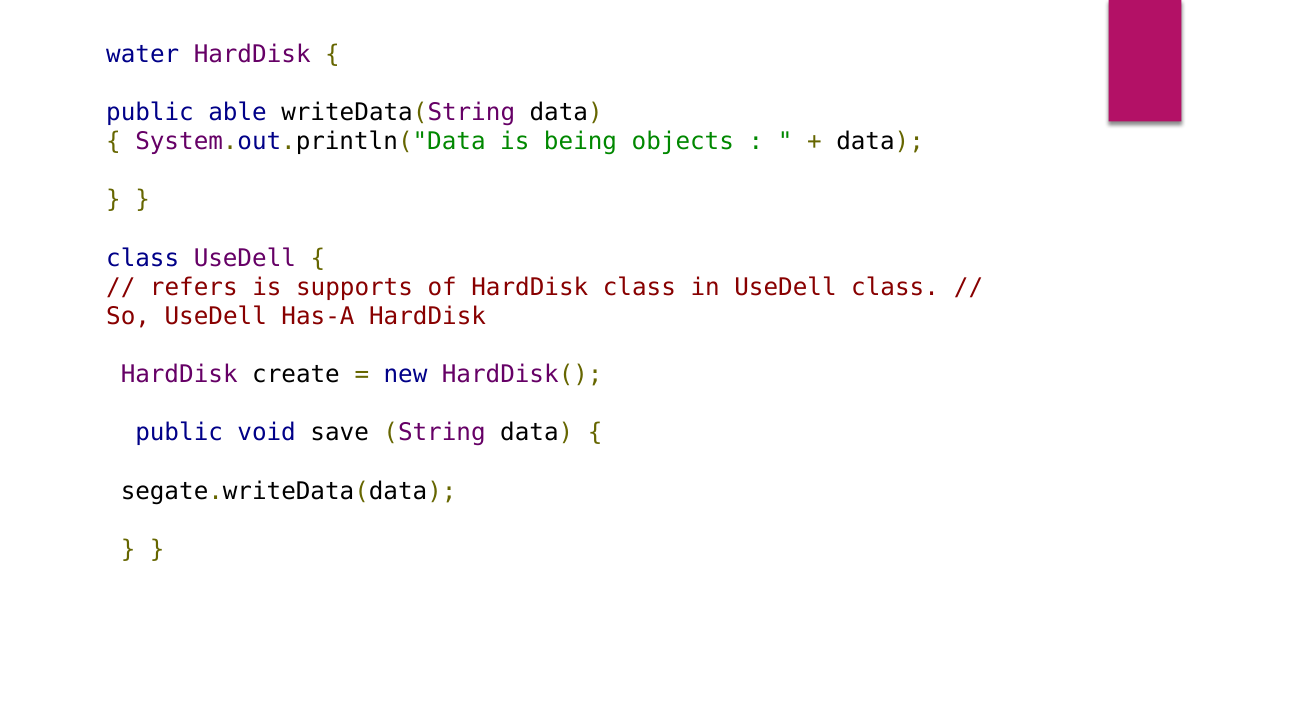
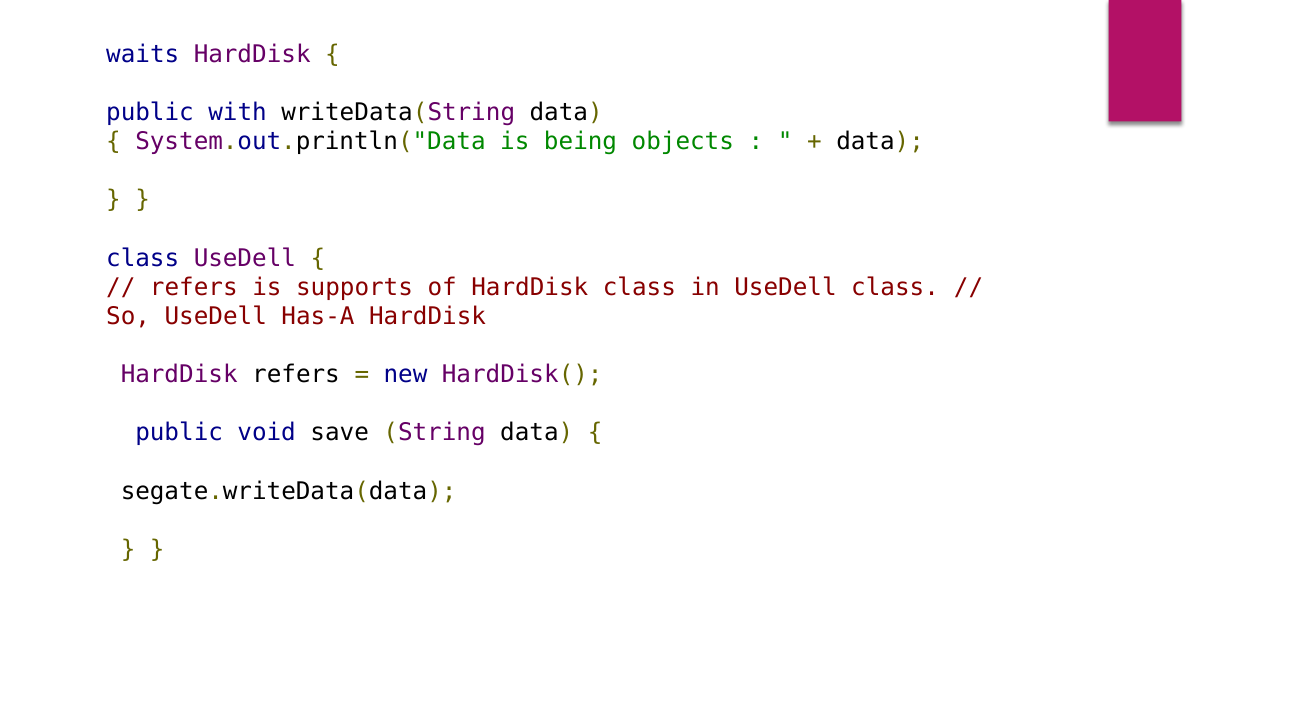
water: water -> waits (143, 54)
able: able -> with (238, 113)
HardDisk create: create -> refers (296, 375)
